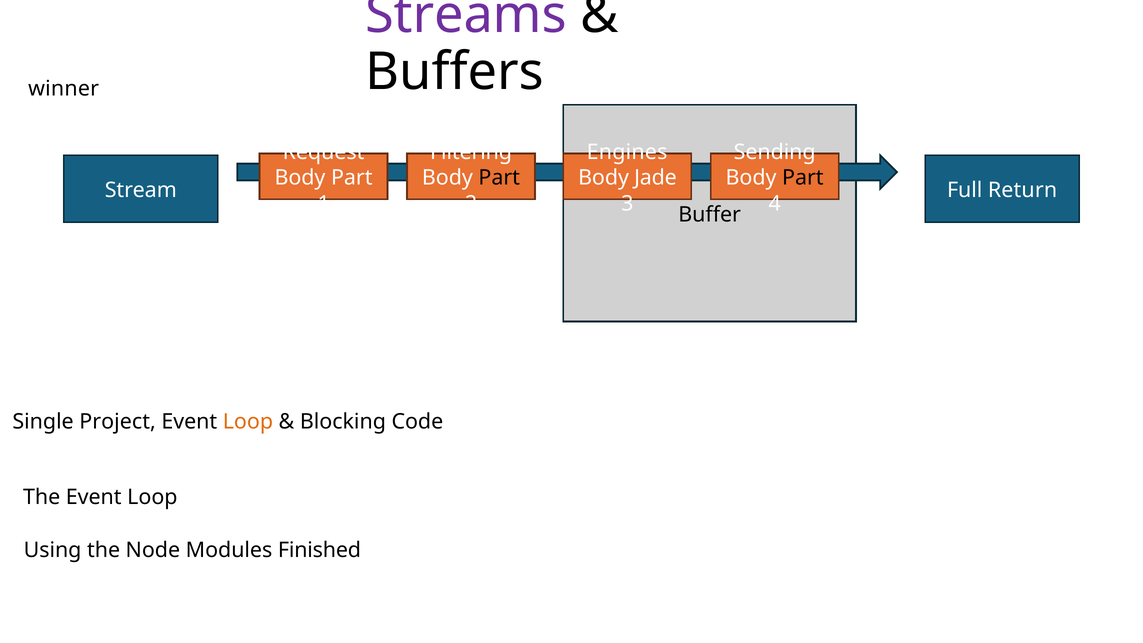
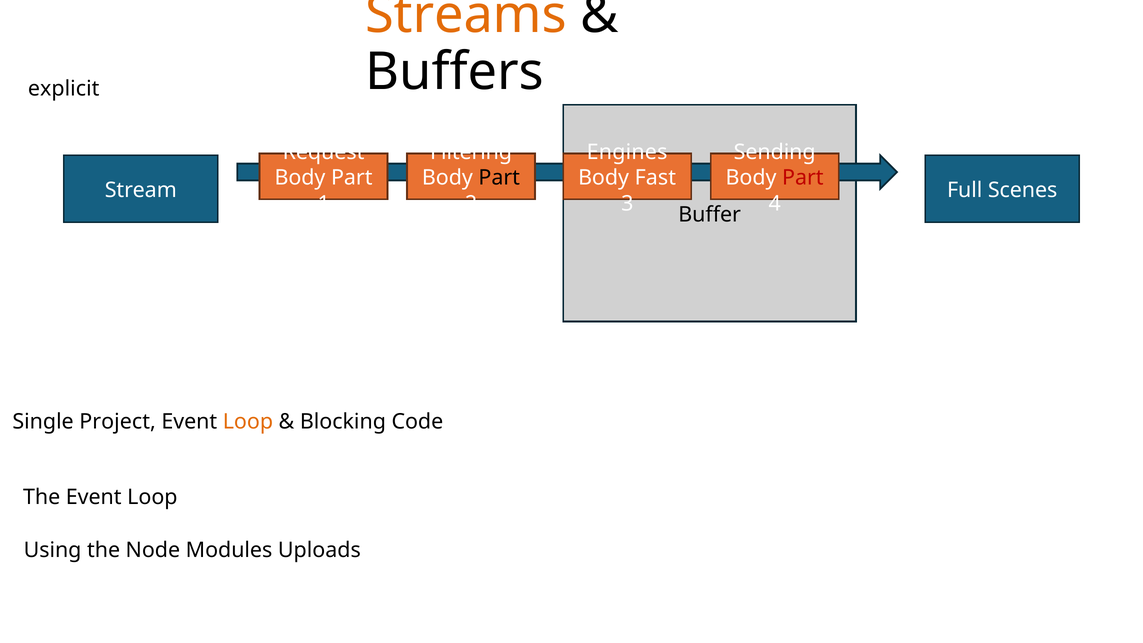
Streams colour: purple -> orange (466, 15)
winner: winner -> explicit (64, 89)
Jade: Jade -> Fast (655, 178)
Part colour: black -> red (803, 178)
Return: Return -> Scenes (1023, 190)
Finished: Finished -> Uploads (319, 550)
